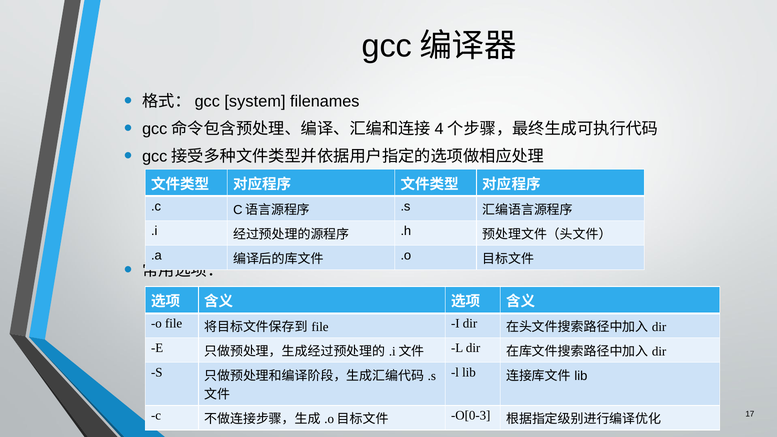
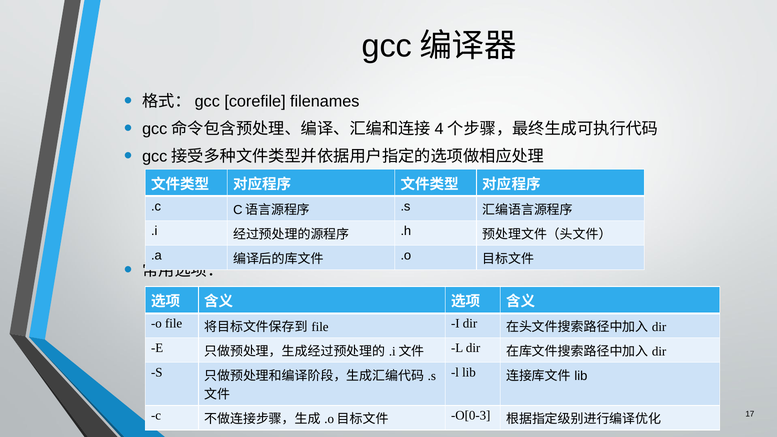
system: system -> corefile (255, 101)
